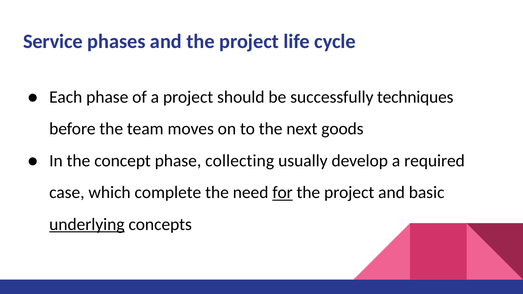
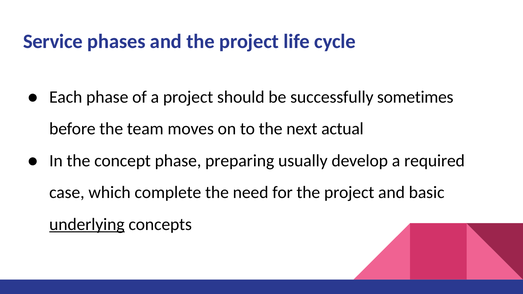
techniques: techniques -> sometimes (415, 97)
goods: goods -> actual (342, 129)
collecting: collecting -> preparing (240, 161)
for underline: present -> none (283, 193)
